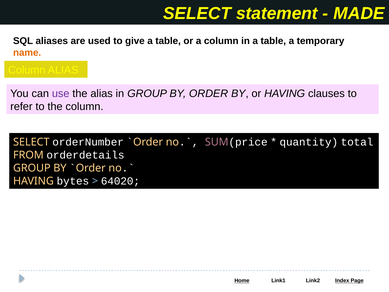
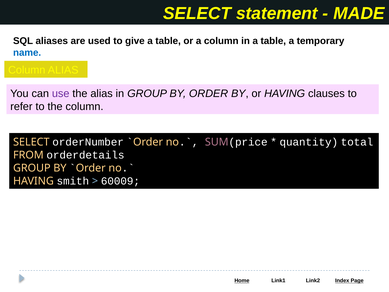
name colour: orange -> blue (27, 53)
bytes: bytes -> smith (73, 181)
64020: 64020 -> 60009 (120, 181)
